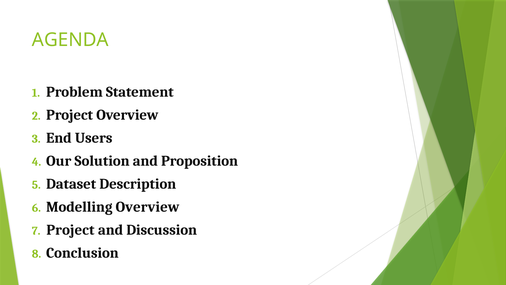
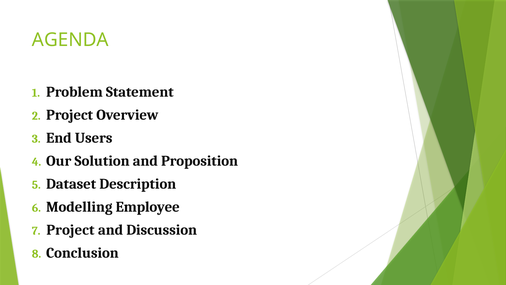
Modelling Overview: Overview -> Employee (148, 207)
